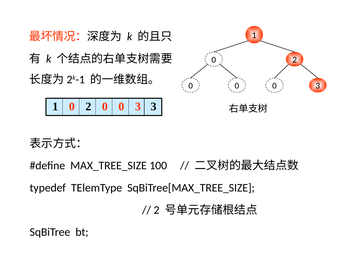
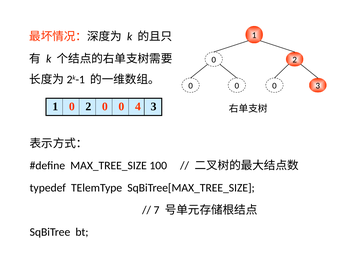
0 3: 3 -> 4 (138, 107)
2: 2 -> 7 (157, 210)
